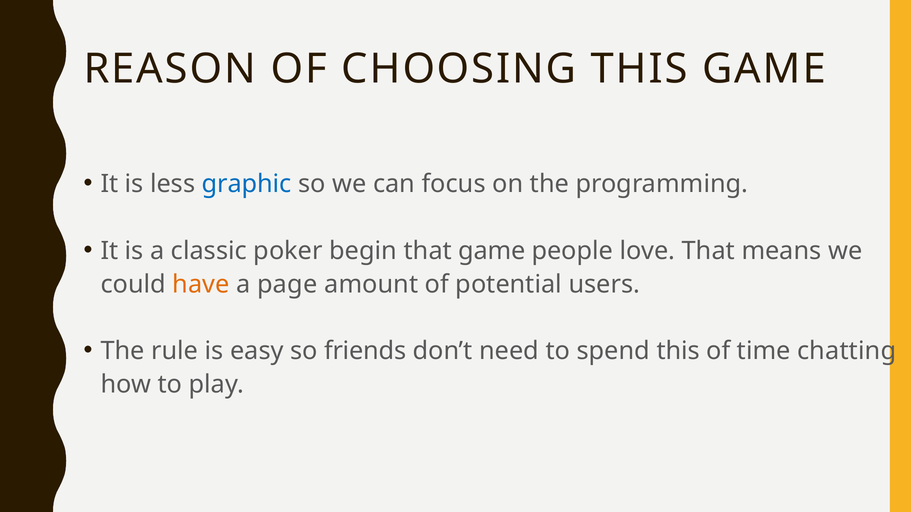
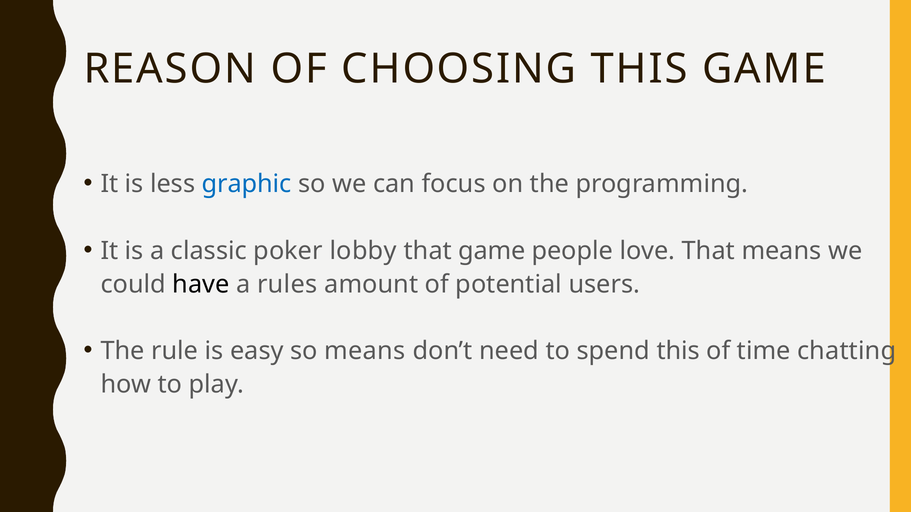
begin: begin -> lobby (363, 251)
have colour: orange -> black (201, 284)
page: page -> rules (287, 284)
so friends: friends -> means (365, 351)
